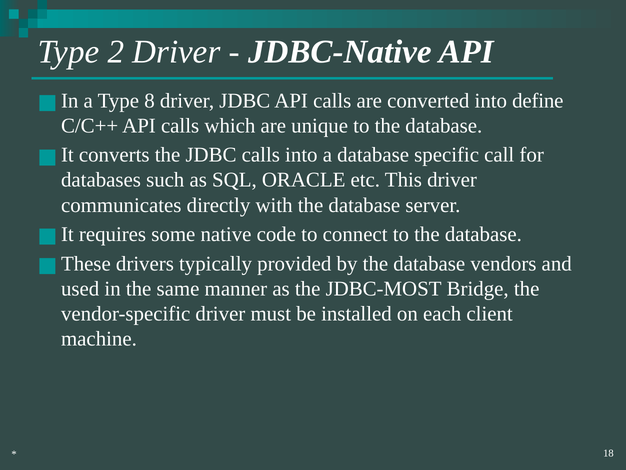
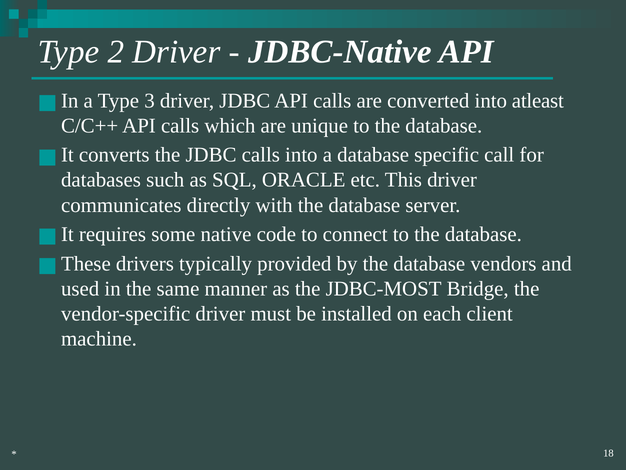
8: 8 -> 3 (149, 101)
define: define -> atleast (538, 101)
